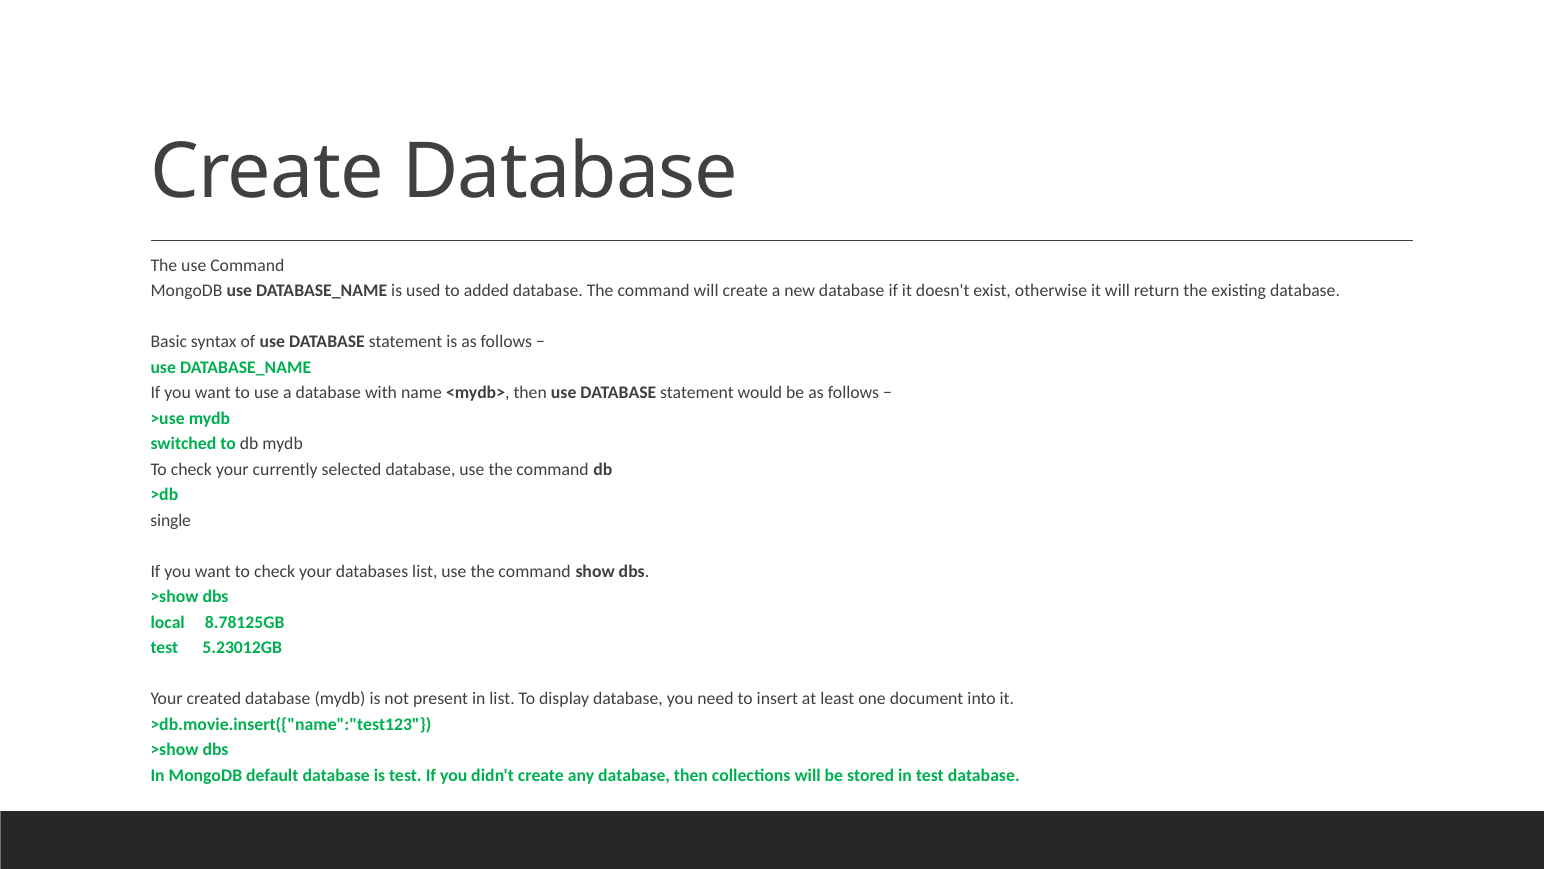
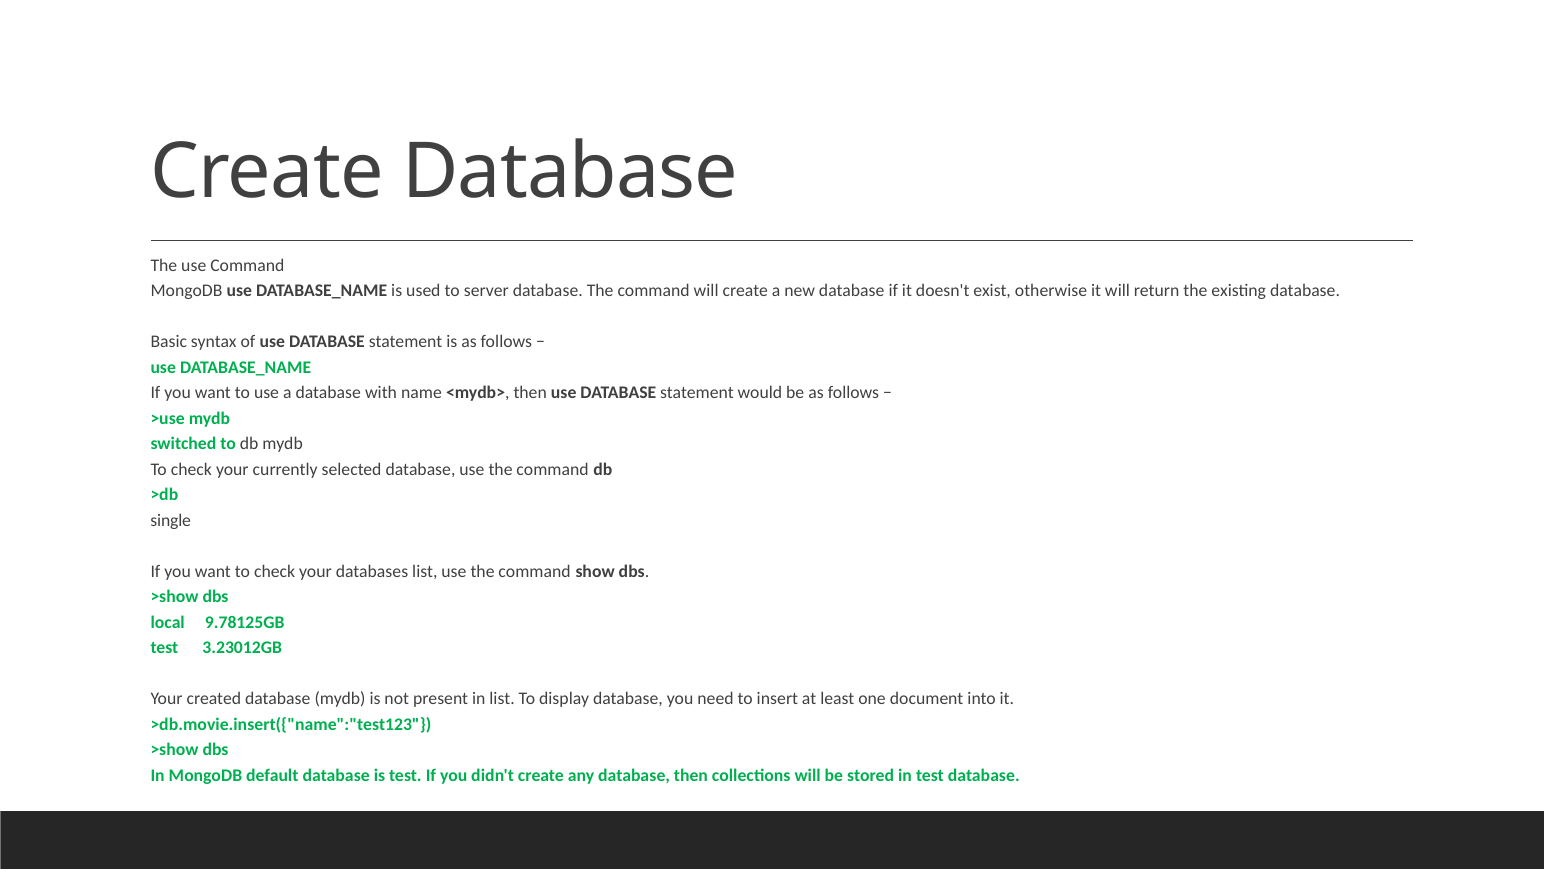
added: added -> server (486, 291)
8.78125GB: 8.78125GB -> 9.78125GB (245, 622)
5.23012GB: 5.23012GB -> 3.23012GB (242, 648)
